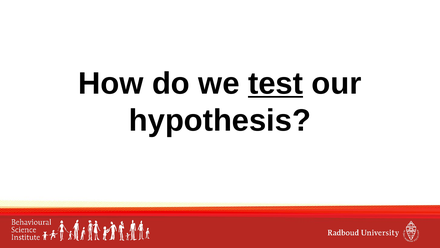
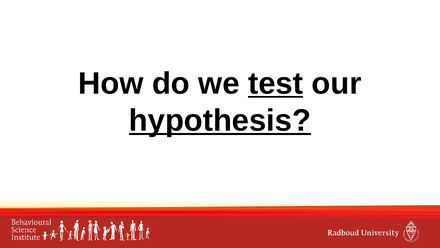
hypothesis underline: none -> present (220, 121)
